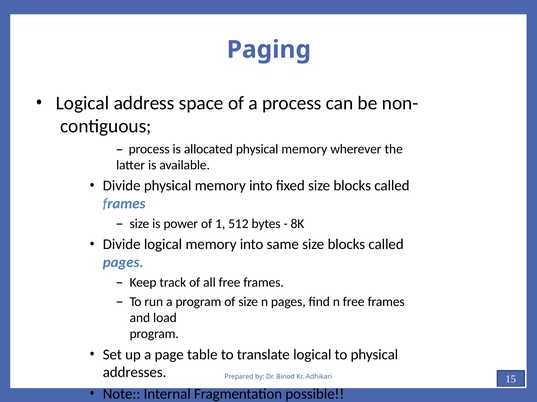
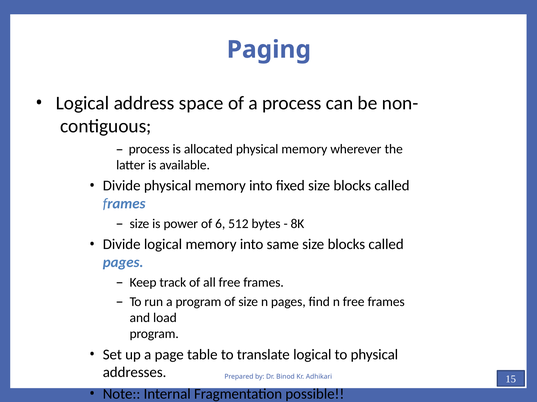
1: 1 -> 6 (220, 224)
